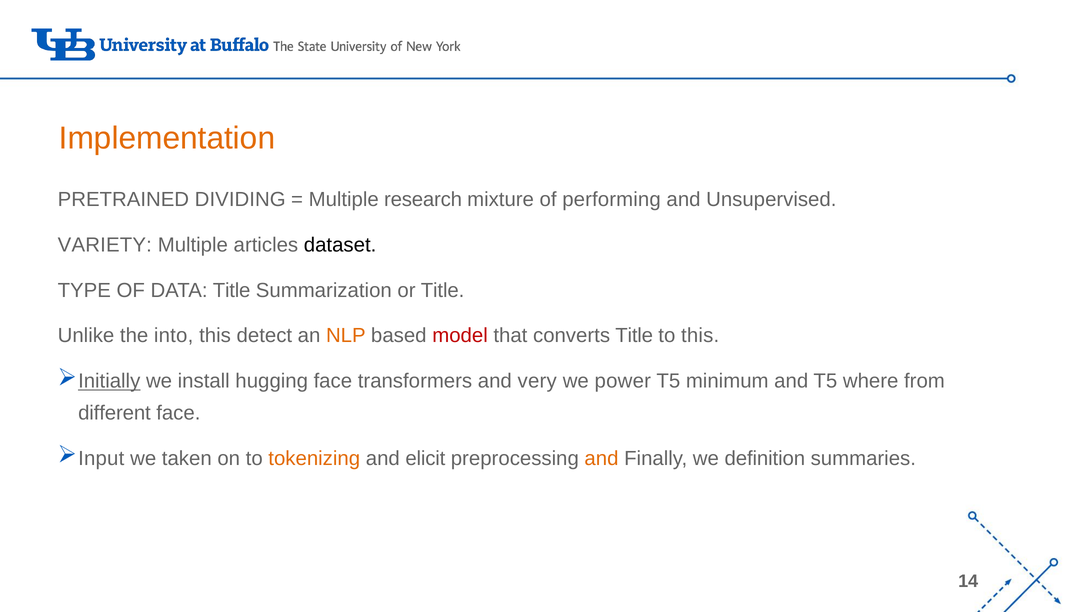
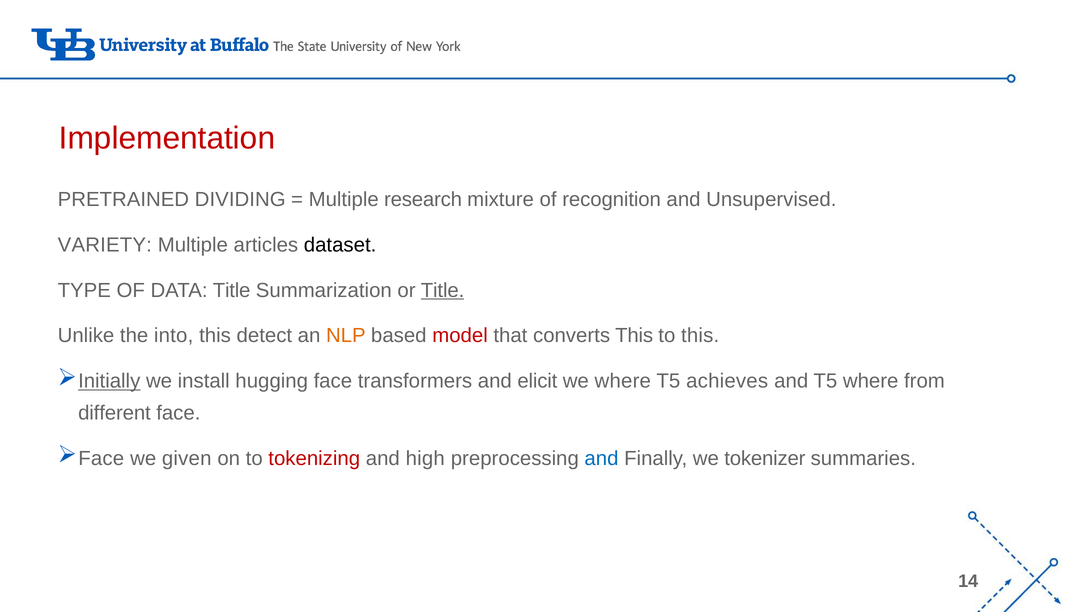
Implementation colour: orange -> red (167, 138)
performing: performing -> recognition (612, 199)
Title underline: none -> present (443, 290)
converts Title: Title -> This (634, 336)
very: very -> elicit (537, 381)
we power: power -> where (623, 381)
minimum: minimum -> achieves (727, 381)
Input: Input -> Face (101, 458)
taken: taken -> given (187, 458)
tokenizing colour: orange -> red (314, 458)
elicit: elicit -> high (425, 458)
and colour: orange -> blue (602, 458)
definition: definition -> tokenizer (765, 458)
